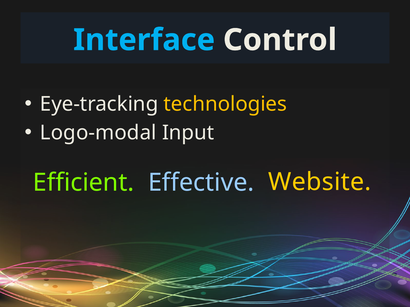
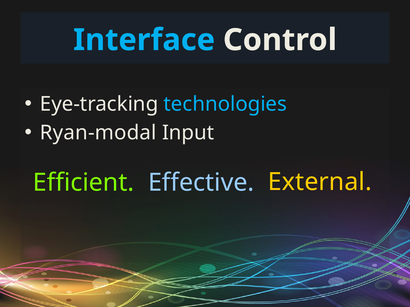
technologies colour: yellow -> light blue (225, 104)
Logo-modal: Logo-modal -> Ryan-modal (98, 133)
Website: Website -> External (320, 182)
